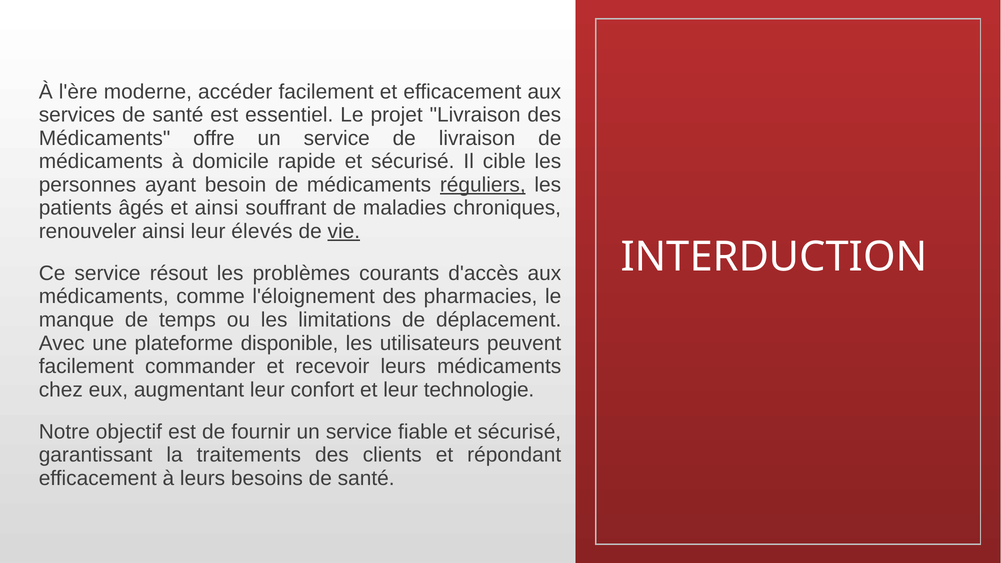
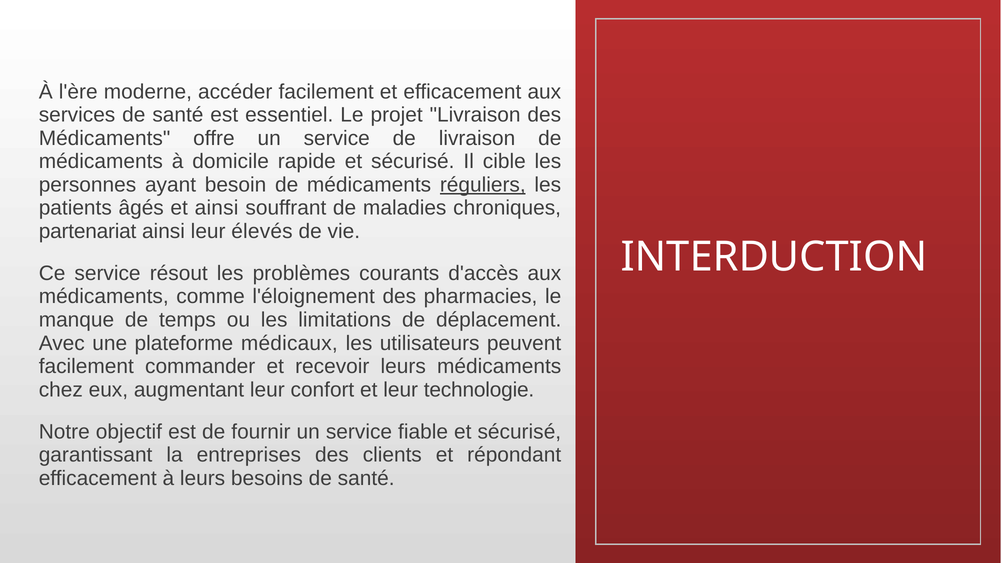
renouveler: renouveler -> partenariat (88, 231)
vie underline: present -> none (344, 231)
disponible: disponible -> médicaux (289, 343)
traitements: traitements -> entreprises (249, 455)
